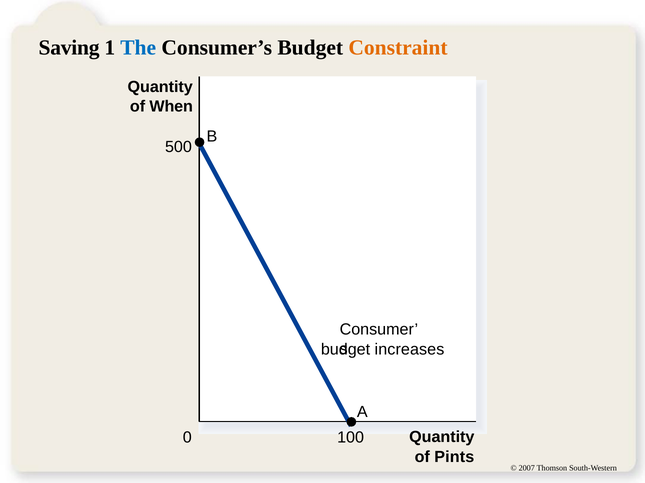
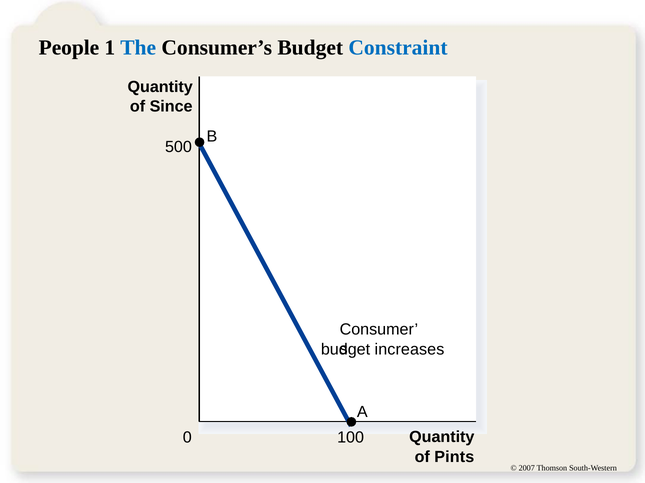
Saving: Saving -> People (69, 48)
Constraint colour: orange -> blue (398, 48)
When: When -> Since (171, 107)
